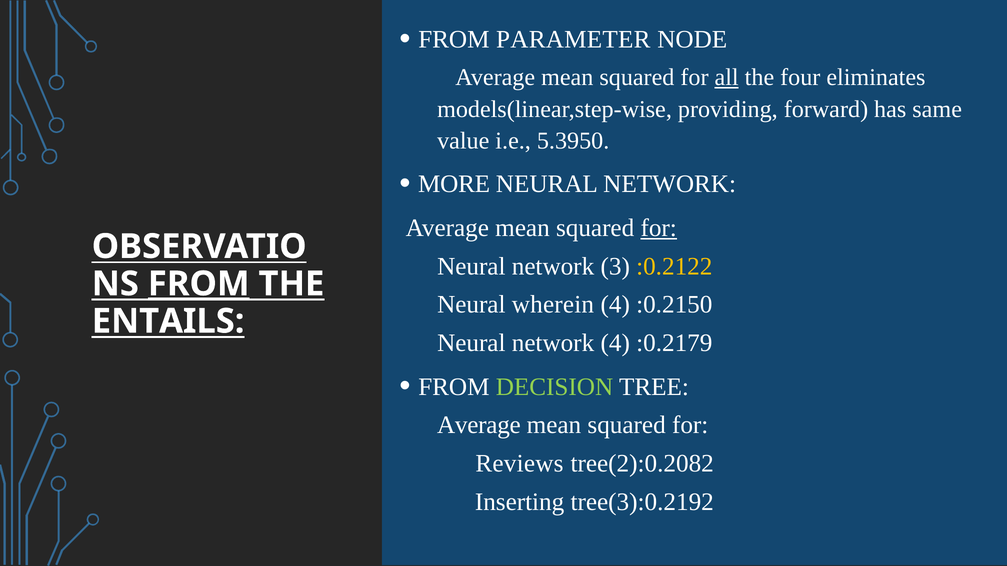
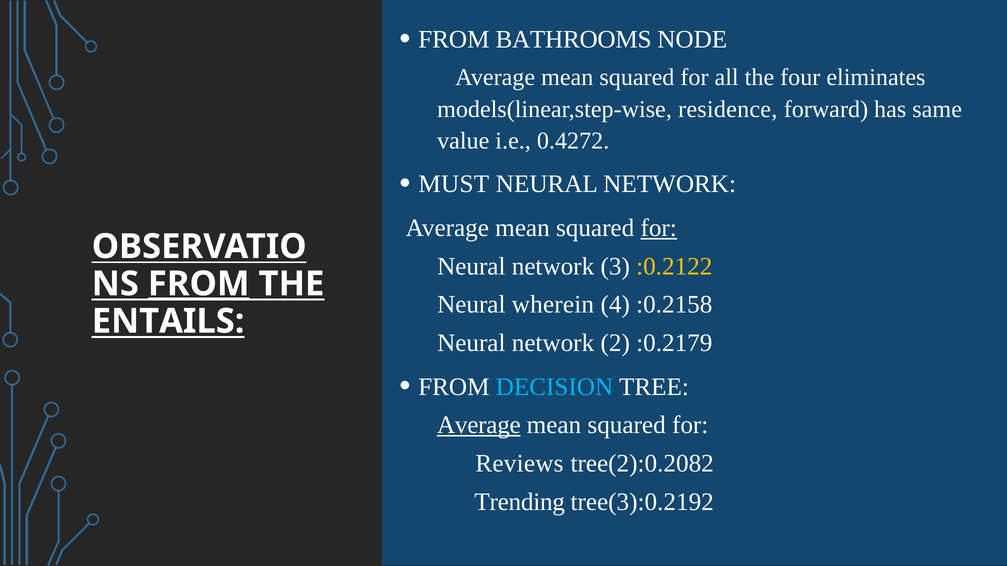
PARAMETER: PARAMETER -> BATHROOMS (574, 40)
all underline: present -> none (727, 77)
providing: providing -> residence (728, 109)
5.3950: 5.3950 -> 0.4272 (573, 141)
MORE: MORE -> MUST (454, 184)
:0.2150: :0.2150 -> :0.2158 (674, 305)
network 4: 4 -> 2 (615, 343)
DECISION colour: light green -> light blue (555, 387)
Average underline: none -> present (479, 425)
Inserting: Inserting -> Trending (520, 502)
